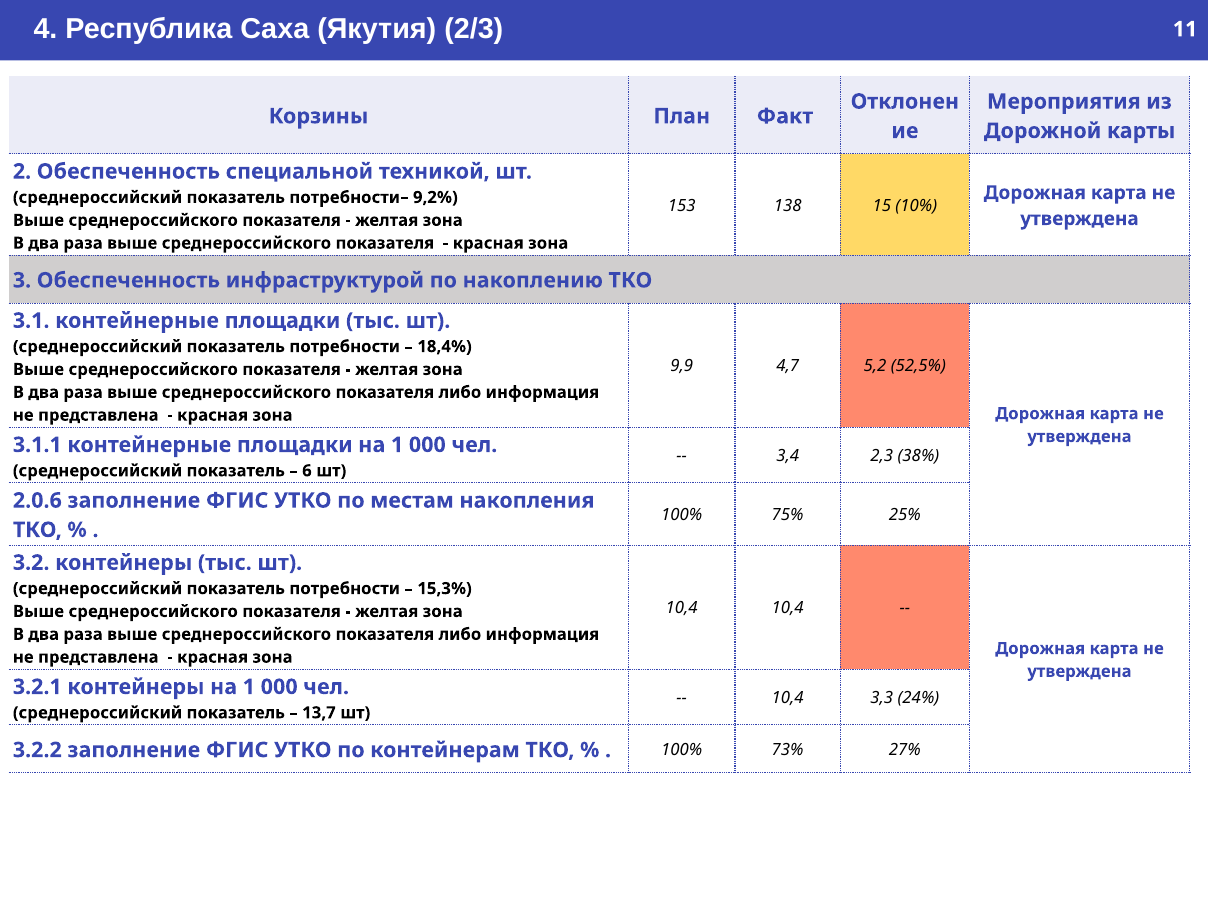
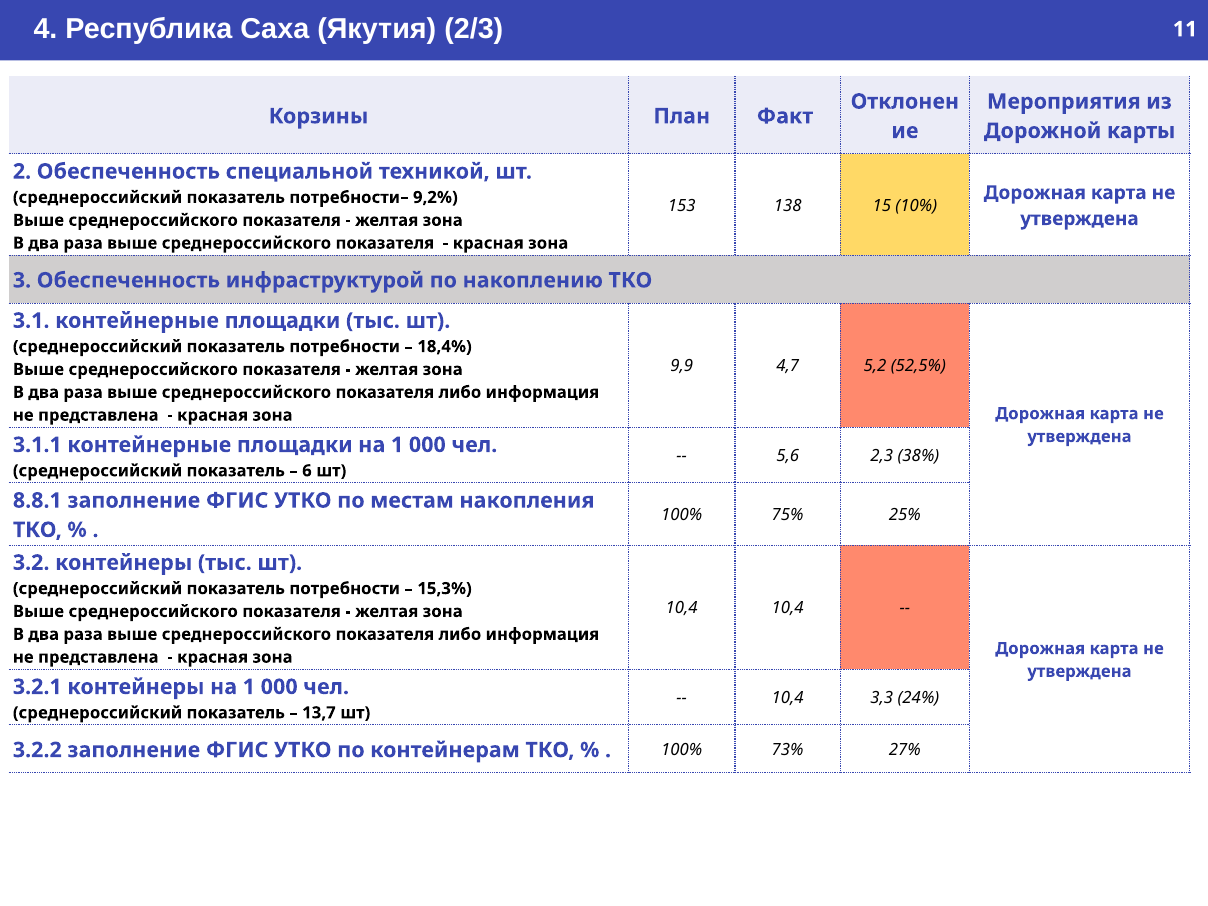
3,4: 3,4 -> 5,6 (788, 456)
2.0.6: 2.0.6 -> 8.8.1 (37, 501)
